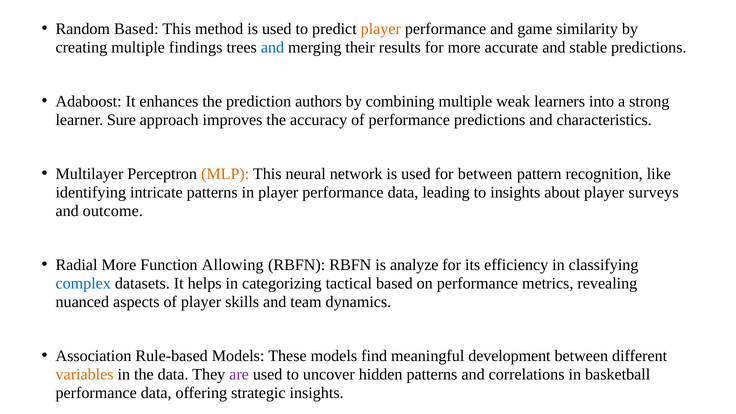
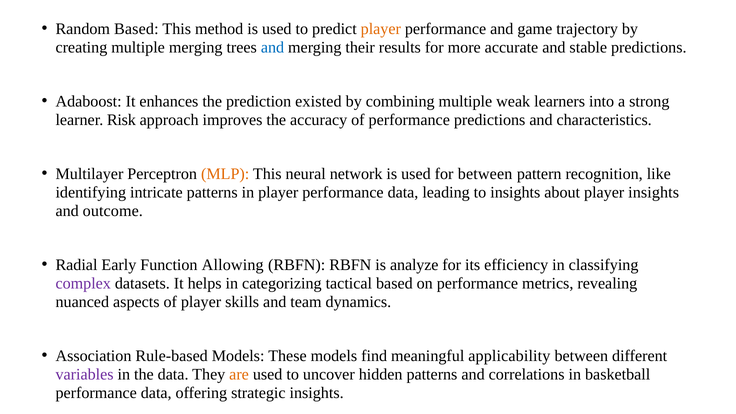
similarity: similarity -> trajectory (587, 29)
multiple findings: findings -> merging (196, 47)
authors: authors -> existed (318, 101)
Sure: Sure -> Risk (121, 120)
player surveys: surveys -> insights (654, 192)
Radial More: More -> Early (119, 265)
complex colour: blue -> purple (83, 283)
development: development -> applicability (509, 356)
variables colour: orange -> purple (85, 374)
are colour: purple -> orange (239, 374)
